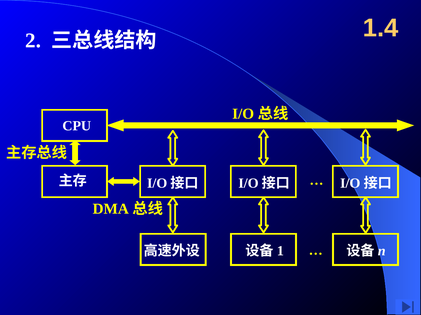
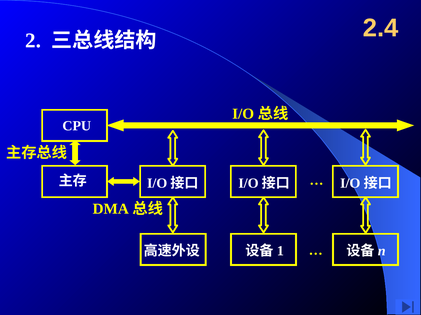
1.4: 1.4 -> 2.4 (381, 28)
